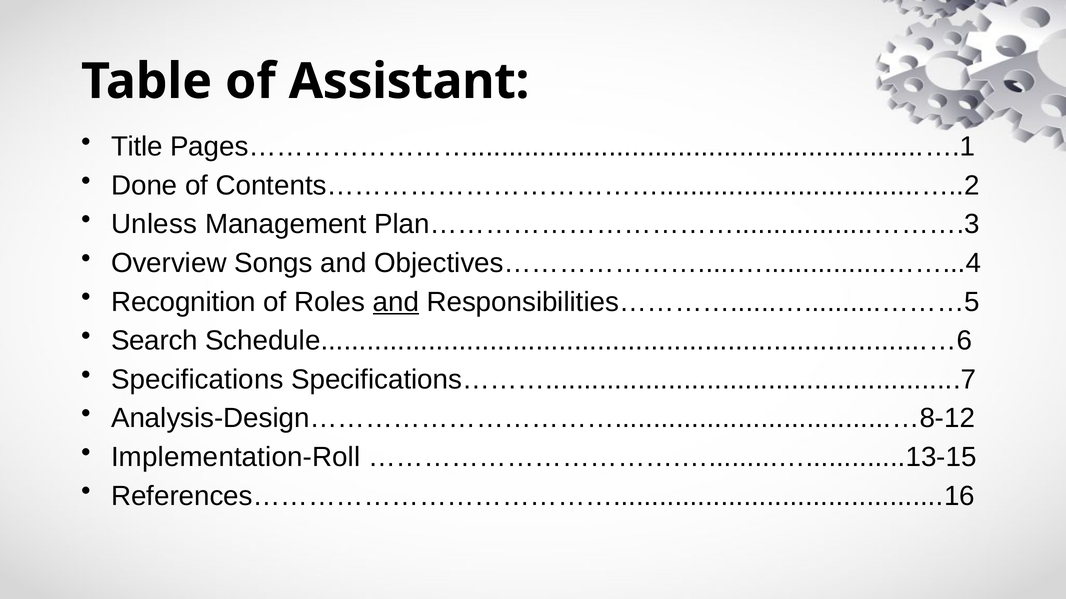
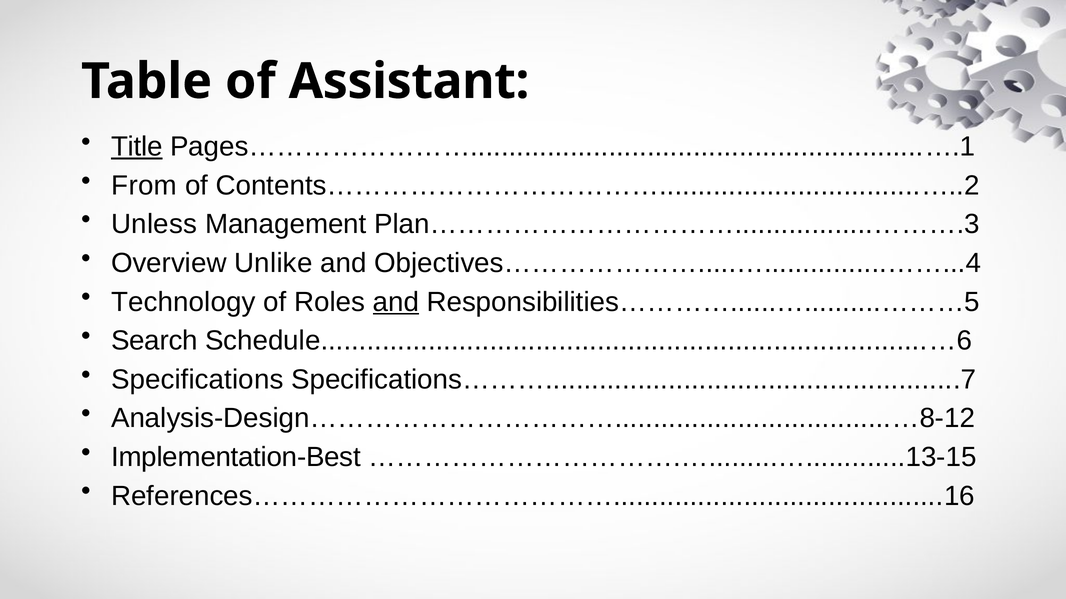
Title underline: none -> present (137, 147)
Done: Done -> From (144, 186)
Songs: Songs -> Unlike (273, 263)
Recognition: Recognition -> Technology (183, 302)
Implementation-Roll: Implementation-Roll -> Implementation-Best (236, 458)
